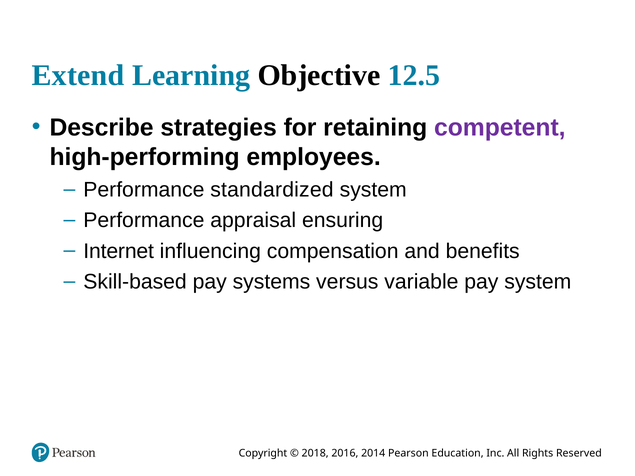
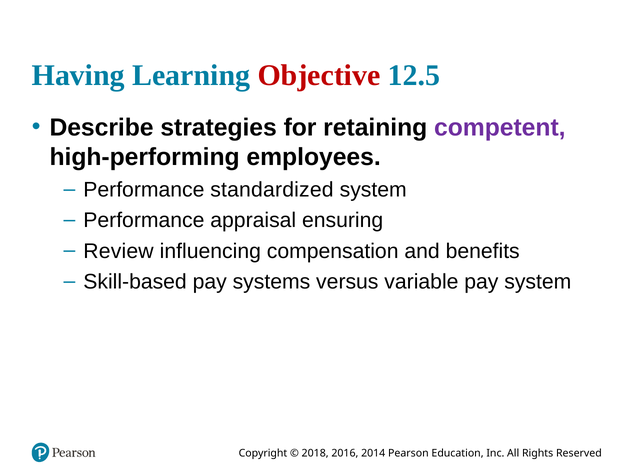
Extend: Extend -> Having (78, 75)
Objective colour: black -> red (319, 75)
Internet: Internet -> Review (118, 251)
